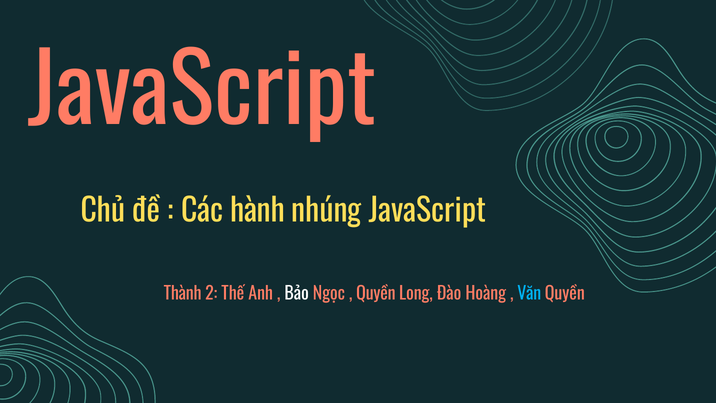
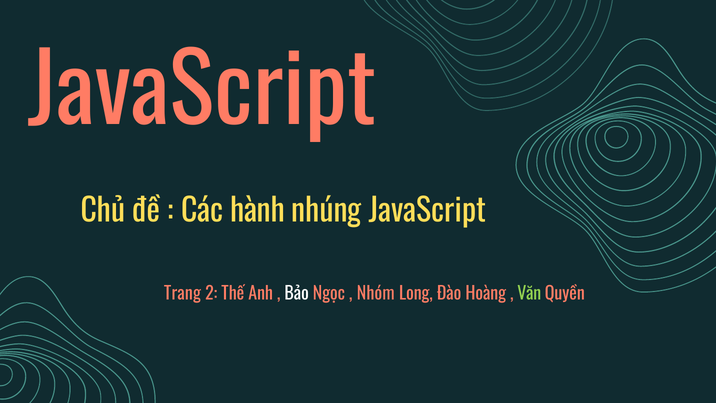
Thành: Thành -> Trang (182, 294)
Quyền: Quyền -> Nhóm (376, 294)
Văn colour: light blue -> light green (529, 294)
